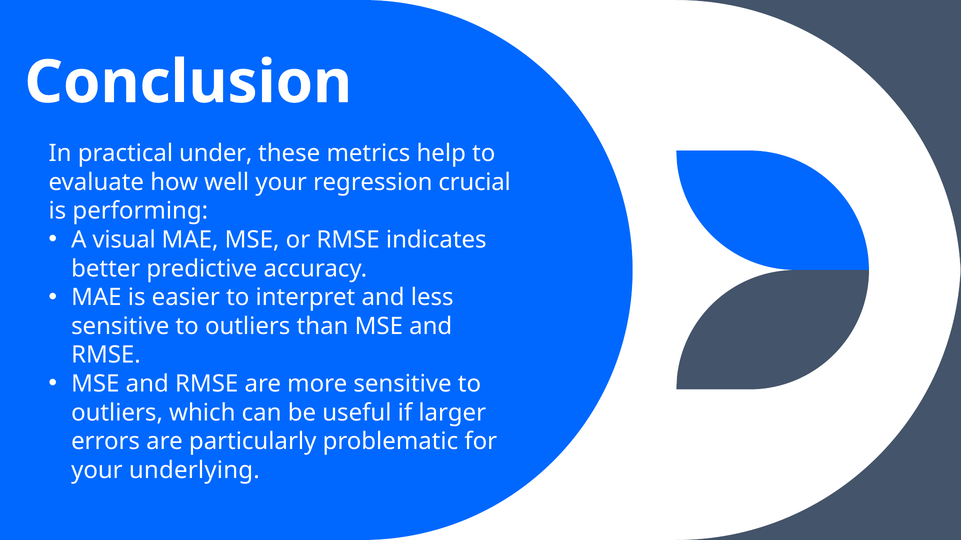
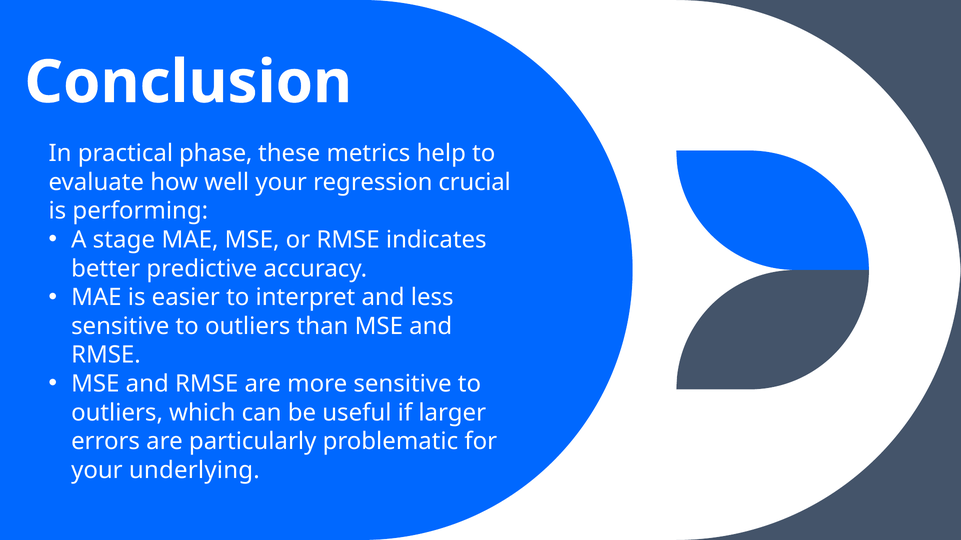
under: under -> phase (216, 154)
visual: visual -> stage (124, 240)
